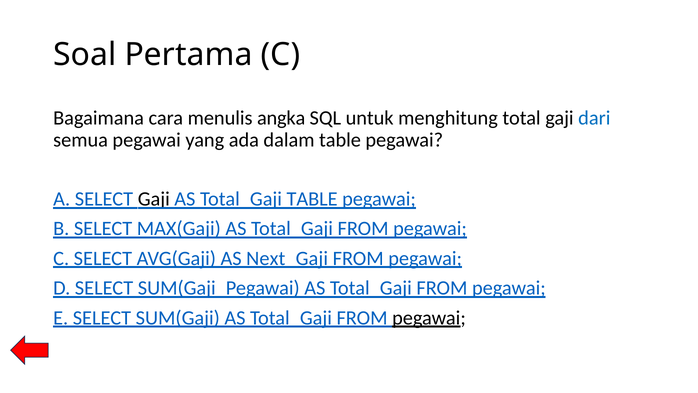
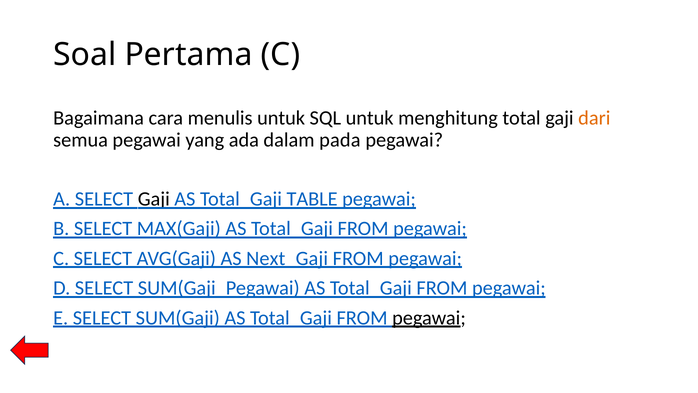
menulis angka: angka -> untuk (281, 118)
dari colour: blue -> orange (594, 118)
dalam table: table -> pada (340, 140)
